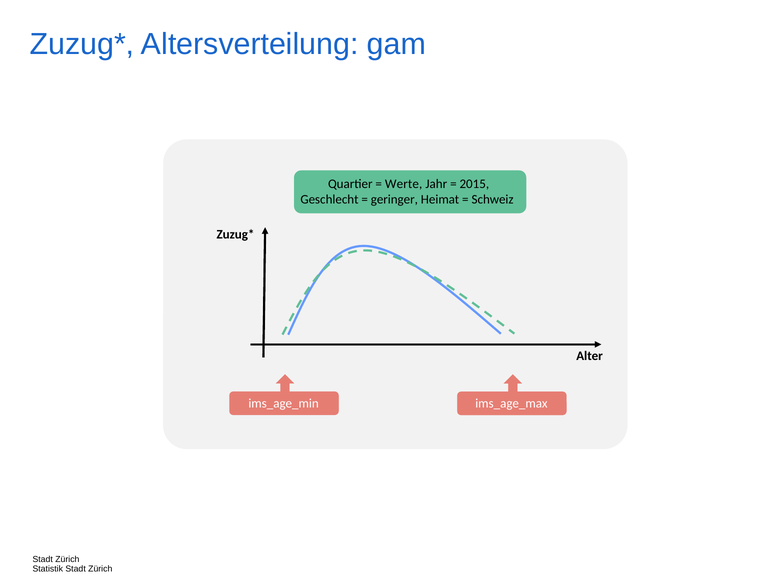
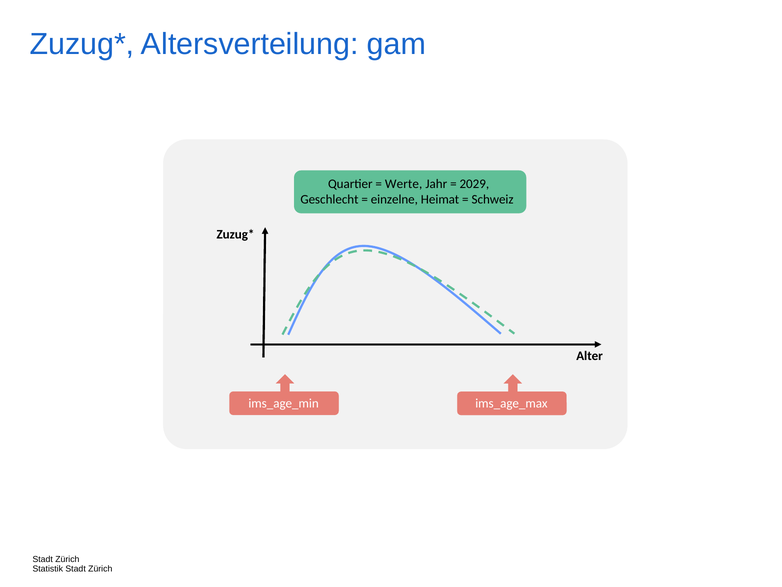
2015: 2015 -> 2029 (474, 184)
geringer: geringer -> einzelne (394, 200)
